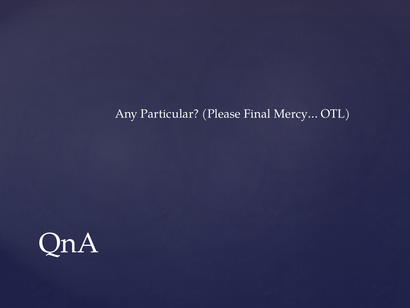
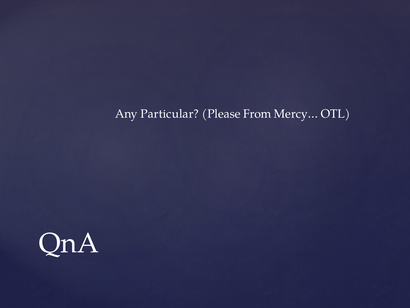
Final: Final -> From (257, 114)
